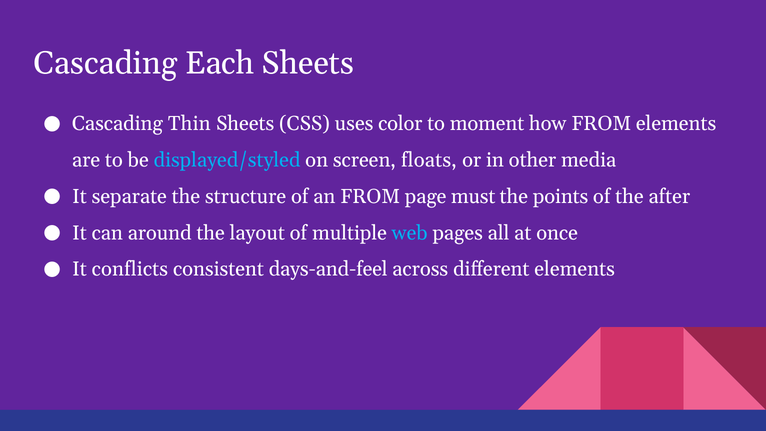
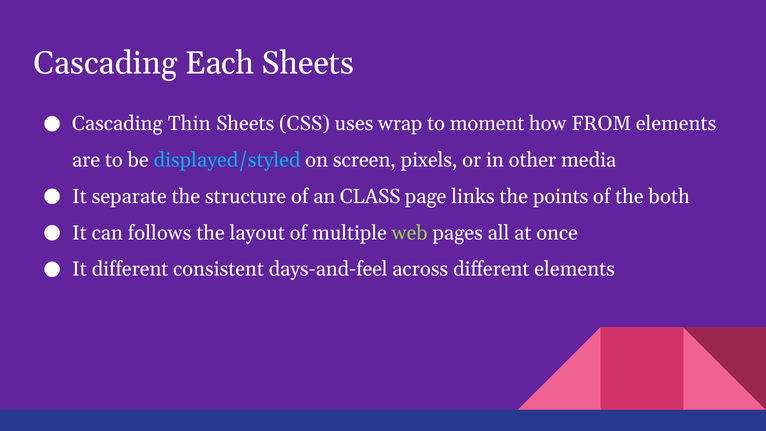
color: color -> wrap (400, 124)
floats: floats -> pixels (429, 160)
an FROM: FROM -> CLASS (370, 196)
must: must -> links (473, 196)
after: after -> both (669, 196)
around: around -> follows (160, 233)
web colour: light blue -> light green (410, 233)
It conflicts: conflicts -> different (130, 269)
